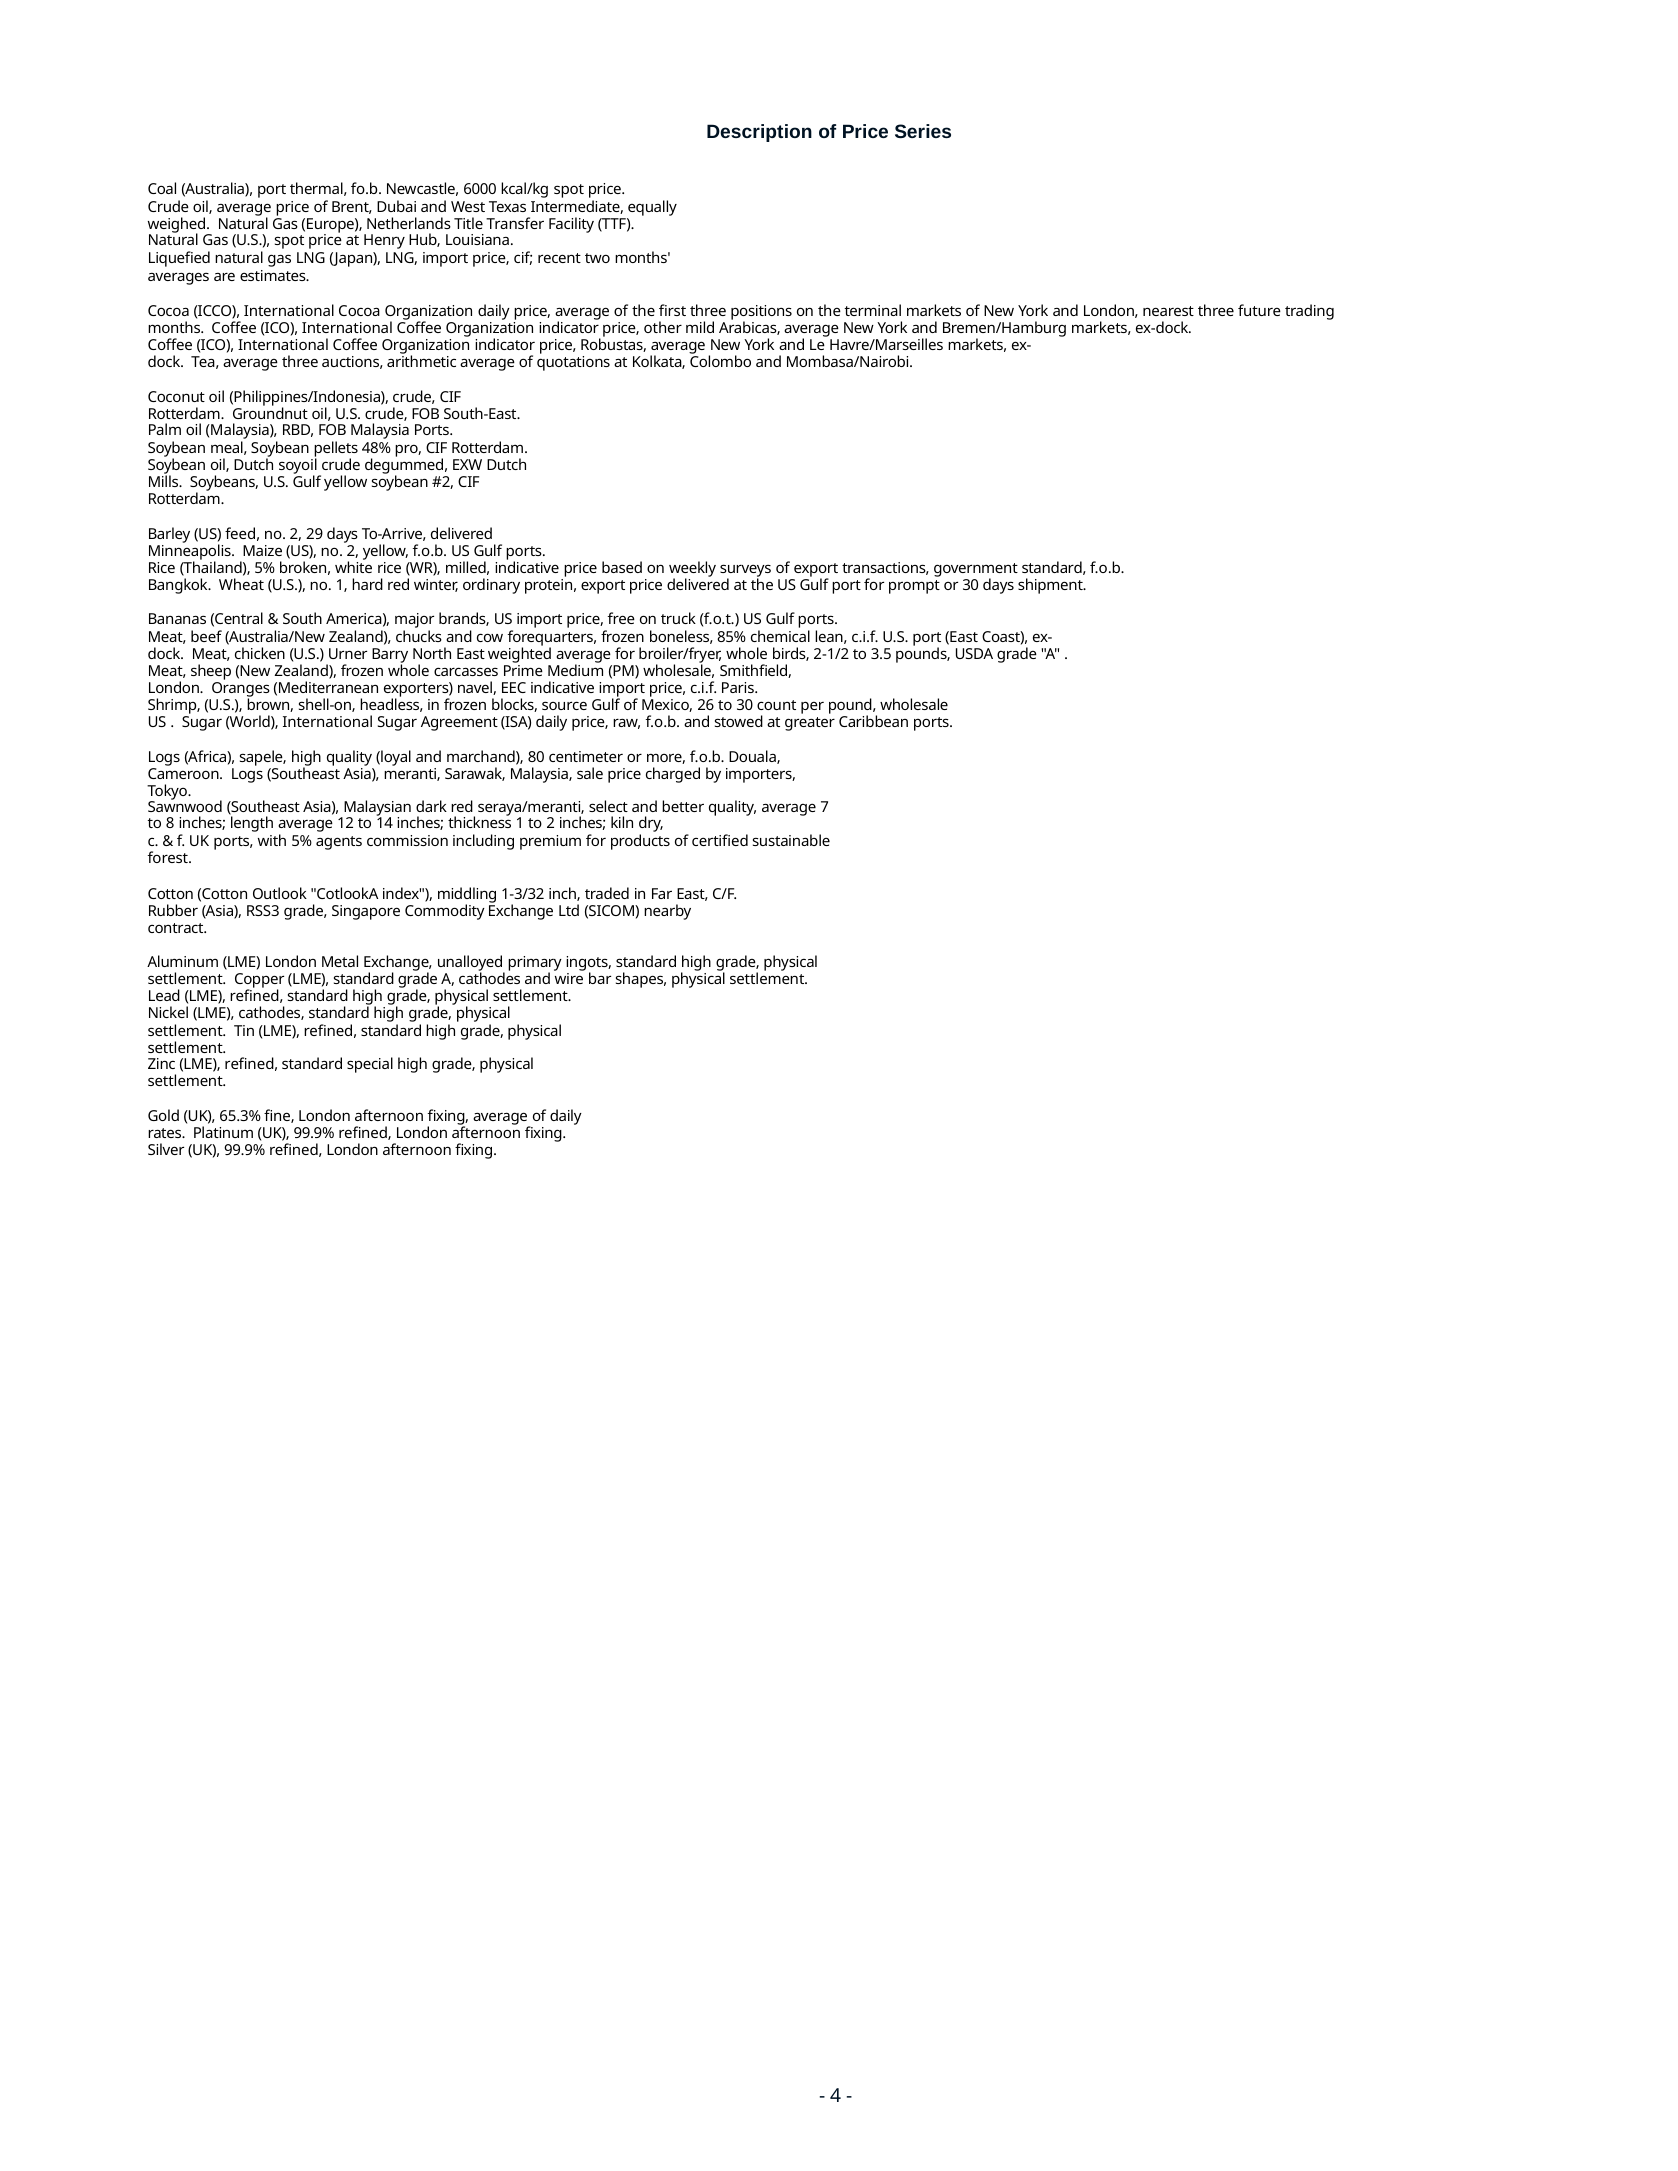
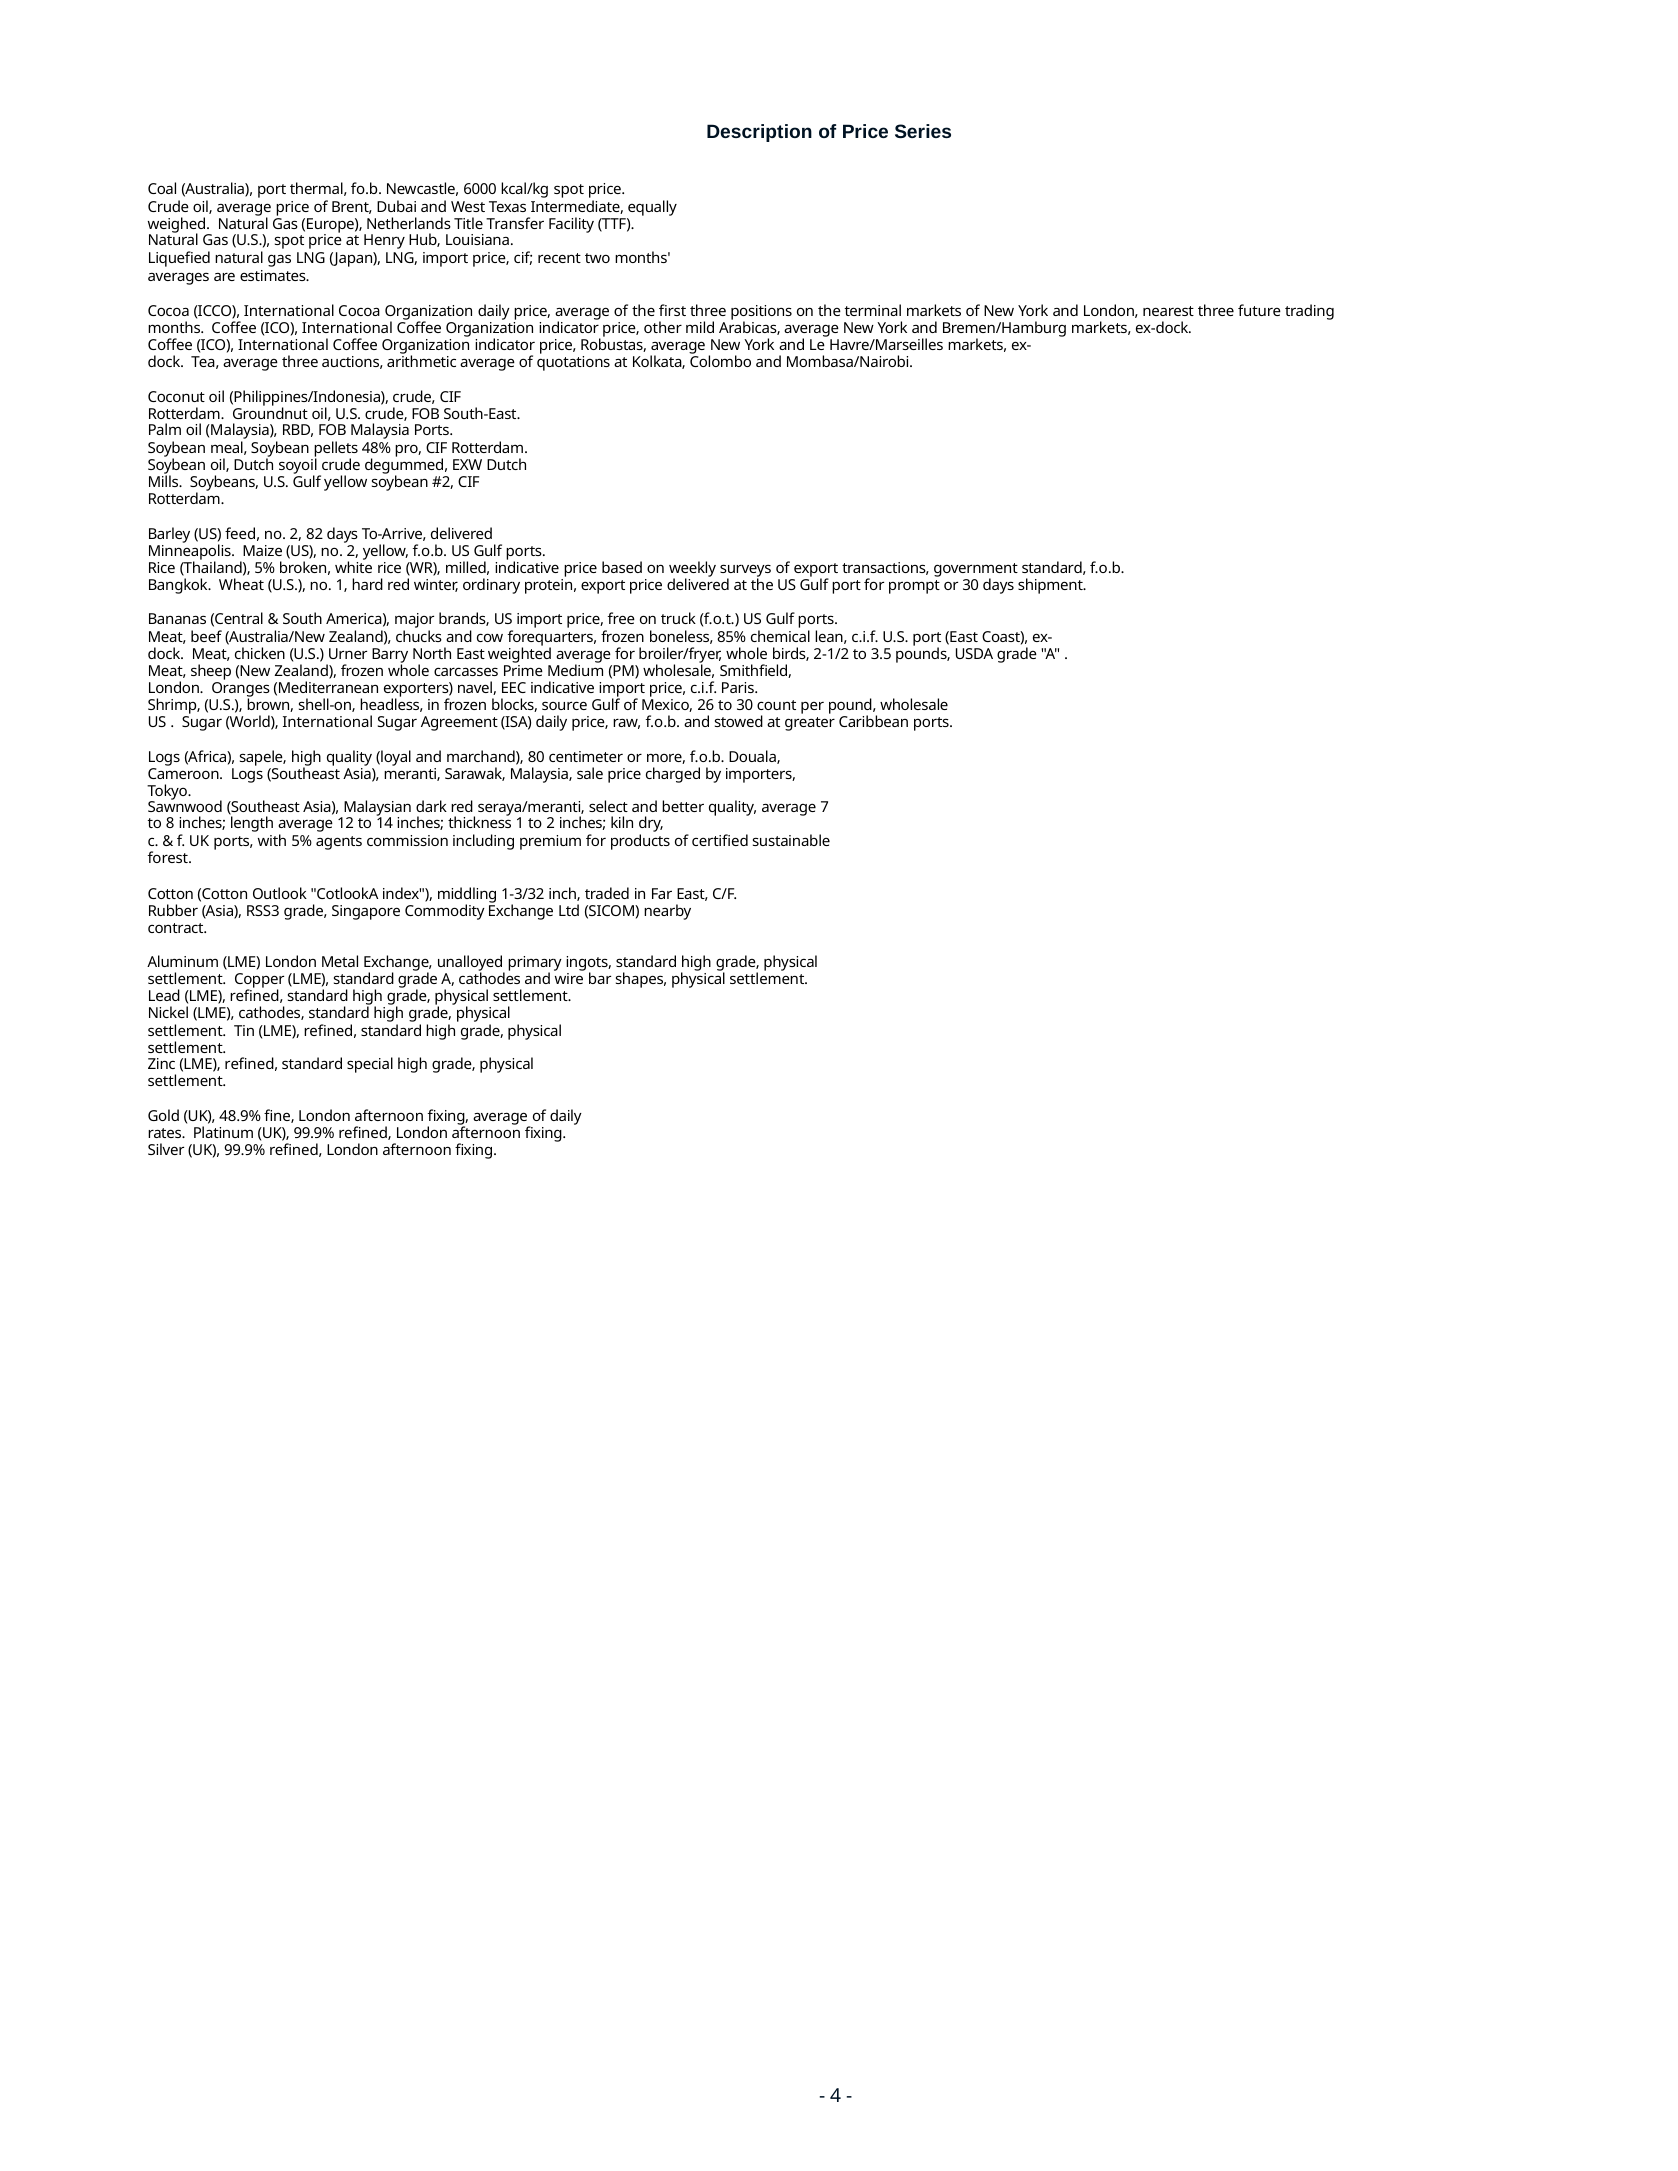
29: 29 -> 82 (315, 534)
65.3%: 65.3% -> 48.9% (240, 1117)
